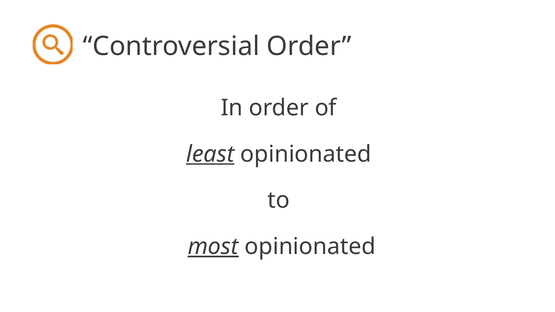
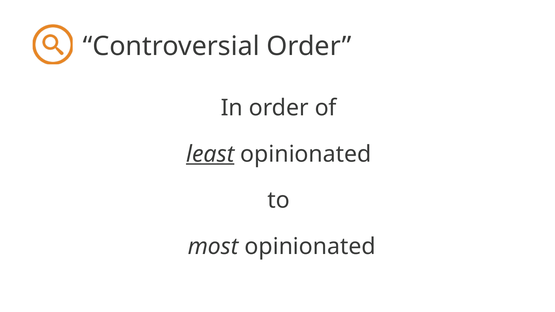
most underline: present -> none (213, 247)
